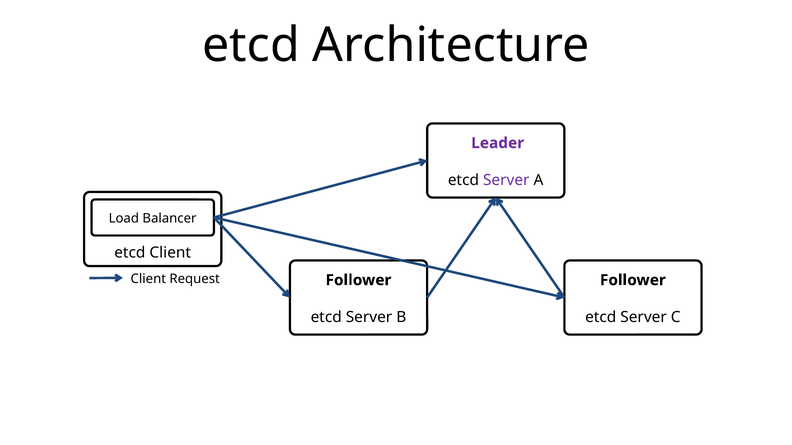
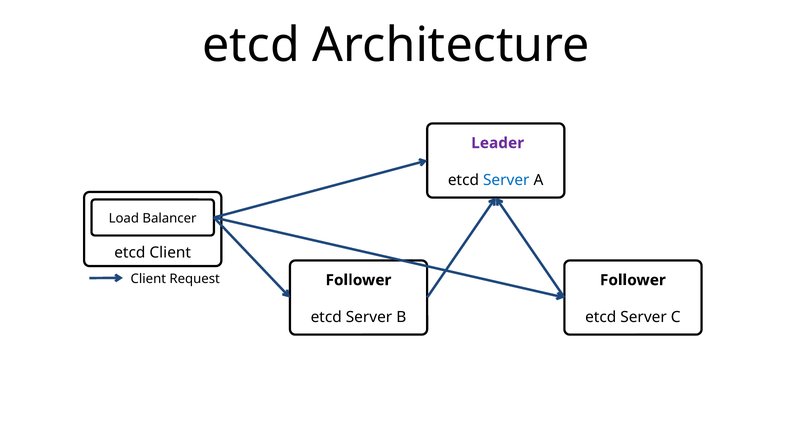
Server colour: purple -> blue (506, 180)
